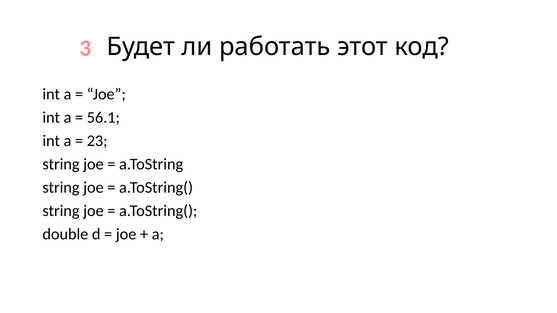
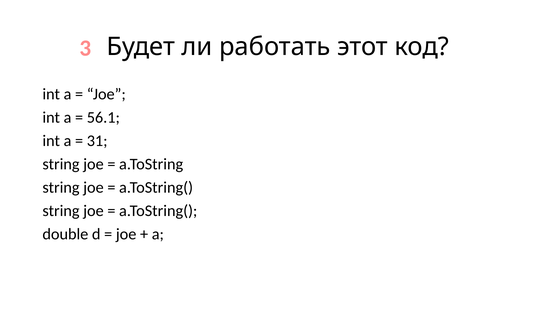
23: 23 -> 31 (97, 141)
